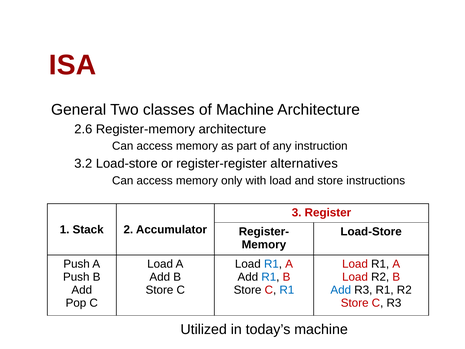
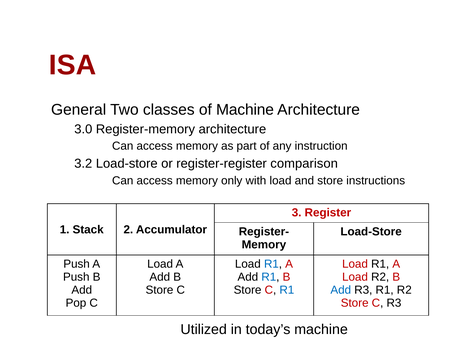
2.6: 2.6 -> 3.0 (83, 129)
alternatives: alternatives -> comparison (304, 163)
